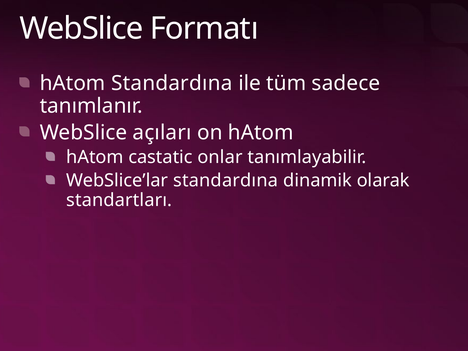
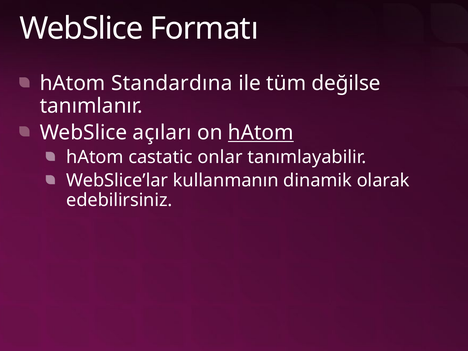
sadece: sadece -> değilse (346, 83)
hAtom underline: none -> present (261, 133)
WebSlice’lar standardına: standardına -> kullanmanın (226, 181)
standartları: standartları -> edebilirsiniz (119, 200)
